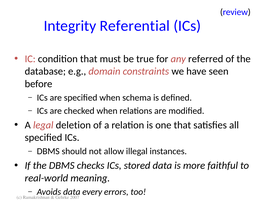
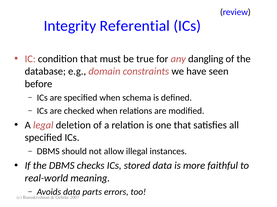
referred: referred -> dangling (206, 59)
every: every -> parts (92, 192)
